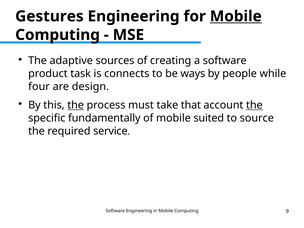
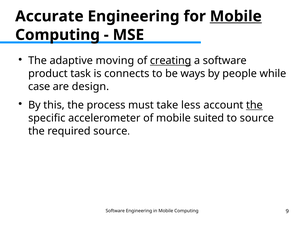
Gestures: Gestures -> Accurate (49, 16)
sources: sources -> moving (115, 61)
creating underline: none -> present (171, 61)
four: four -> case (39, 87)
the underline: present -> none (76, 105)
that: that -> less (191, 105)
fundamentally: fundamentally -> accelerometer (104, 118)
required service: service -> source (110, 131)
